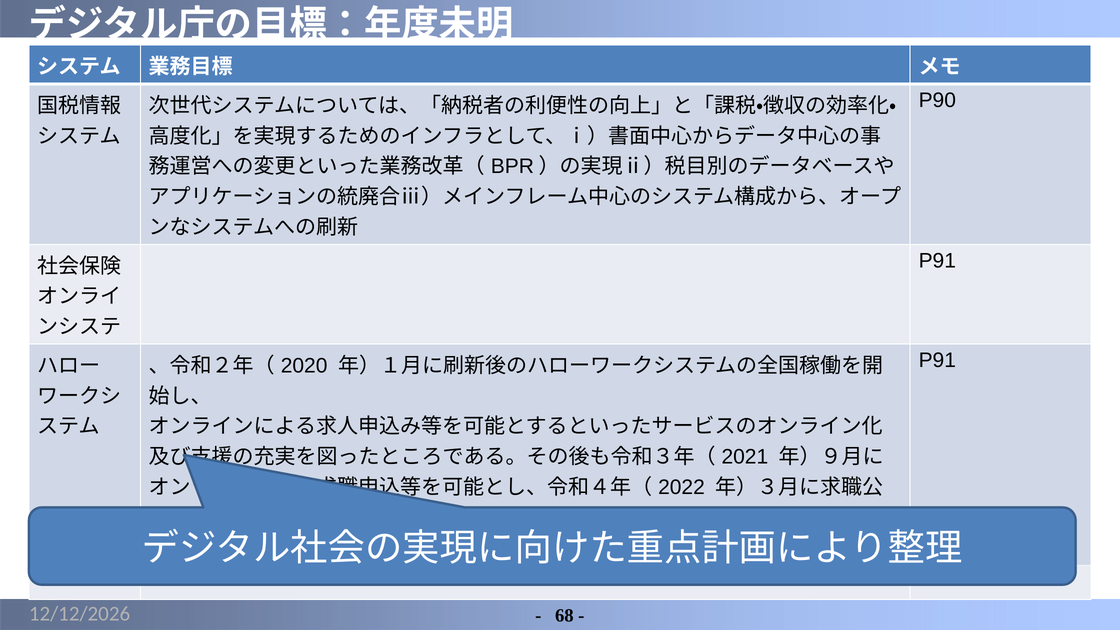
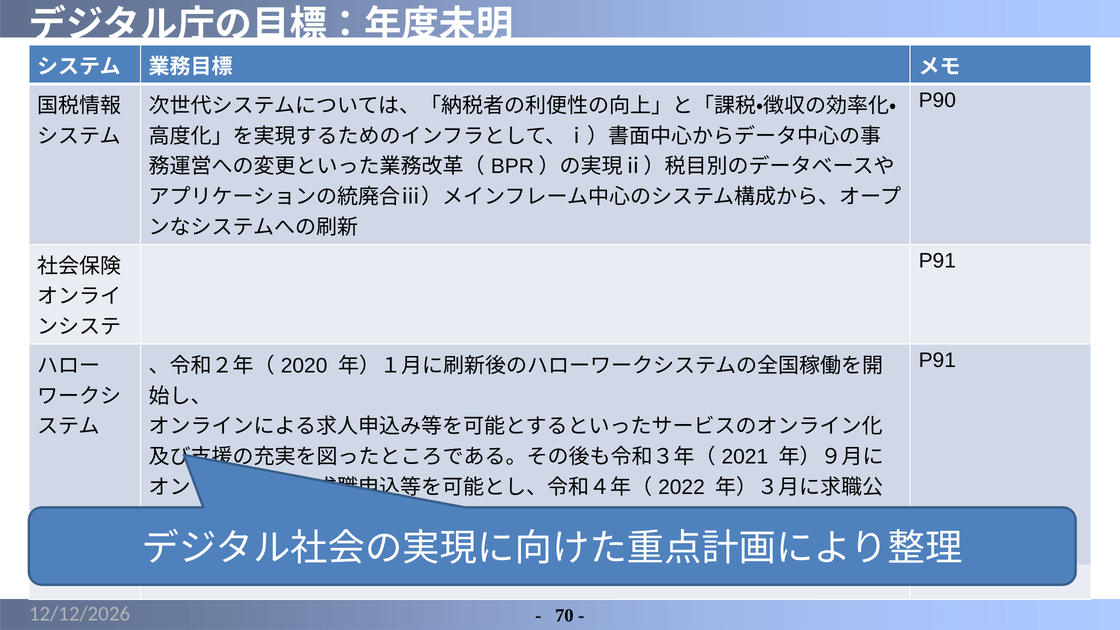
68: 68 -> 70 (564, 616)
